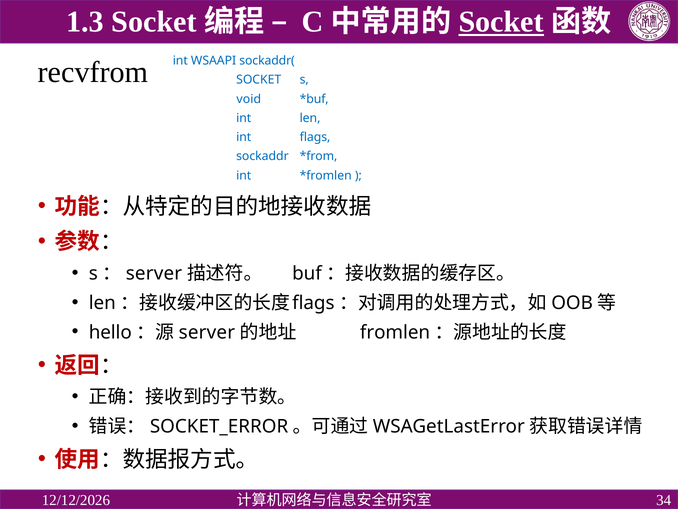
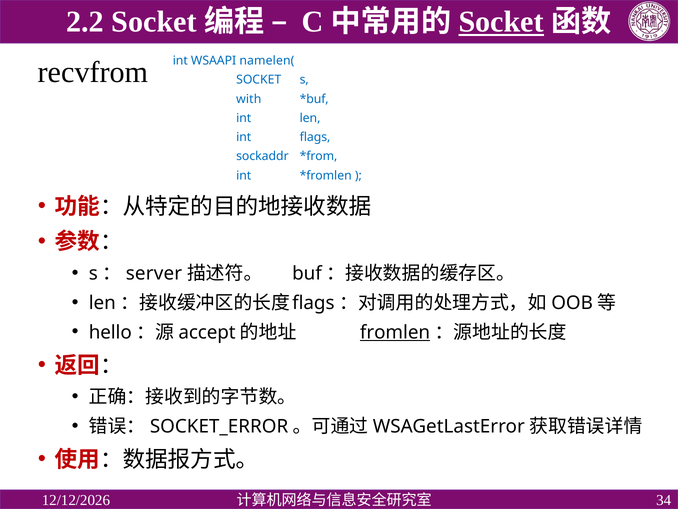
1.3: 1.3 -> 2.2 (85, 22)
sockaddr(: sockaddr( -> namelen( (267, 61)
void: void -> with (249, 99)
server: server -> accept (207, 332)
fromlen underline: none -> present (395, 332)
